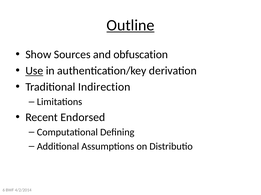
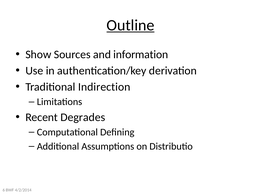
obfuscation: obfuscation -> information (141, 55)
Use underline: present -> none (34, 71)
Endorsed: Endorsed -> Degrades (83, 118)
